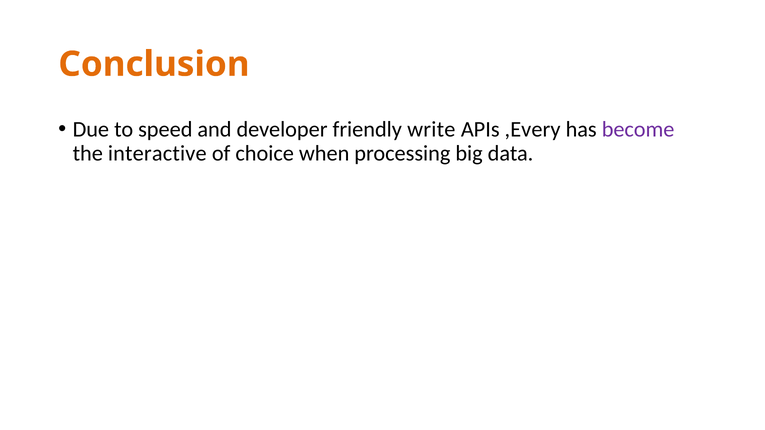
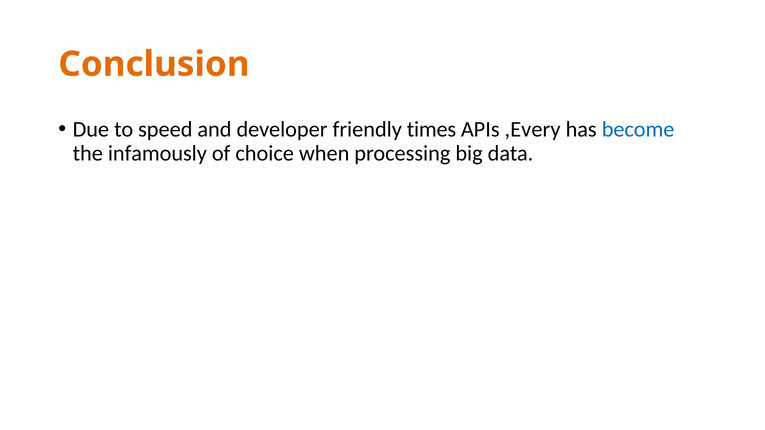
write: write -> times (432, 129)
become colour: purple -> blue (638, 129)
interactive: interactive -> infamously (157, 153)
